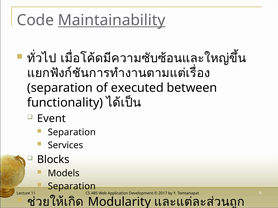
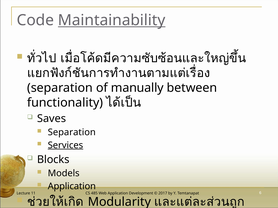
executed: executed -> manually (137, 88)
Event: Event -> Saves (52, 119)
Services underline: none -> present (65, 146)
Separation: Separation -> Application (72, 187)
